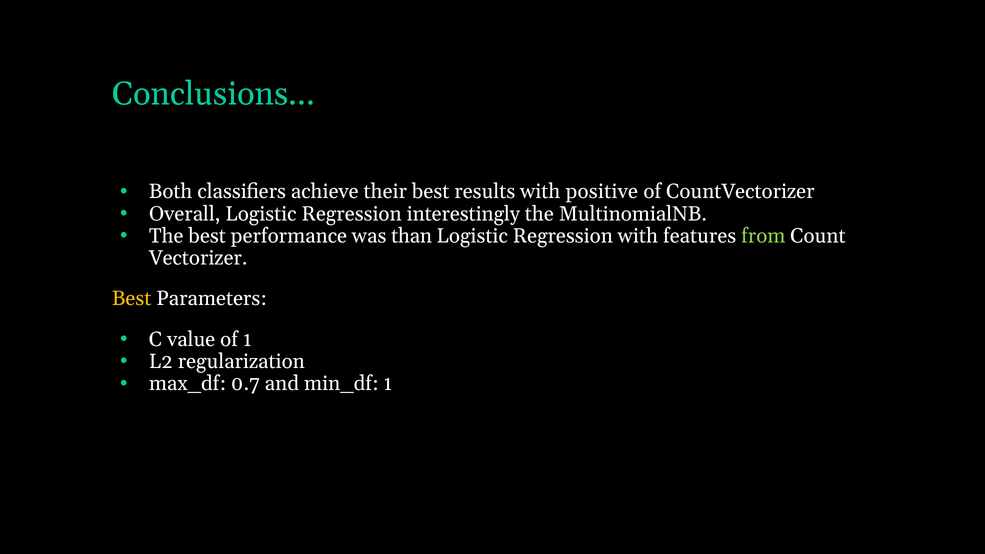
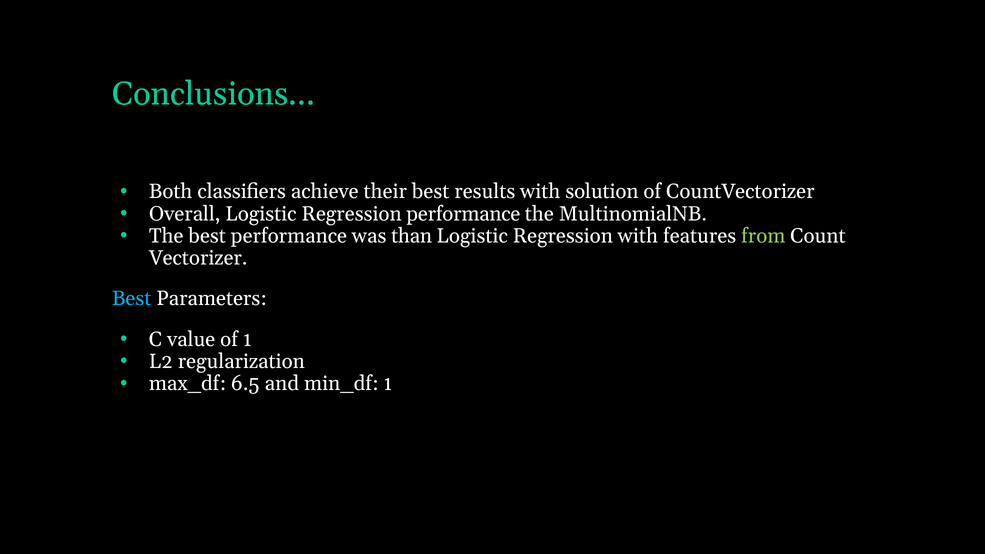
positive: positive -> solution (602, 192)
Regression interestingly: interestingly -> performance (463, 214)
Best colour: yellow -> light blue (132, 299)
0.7: 0.7 -> 6.5 (245, 384)
